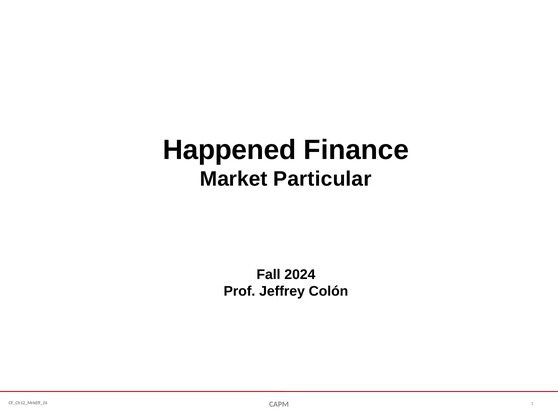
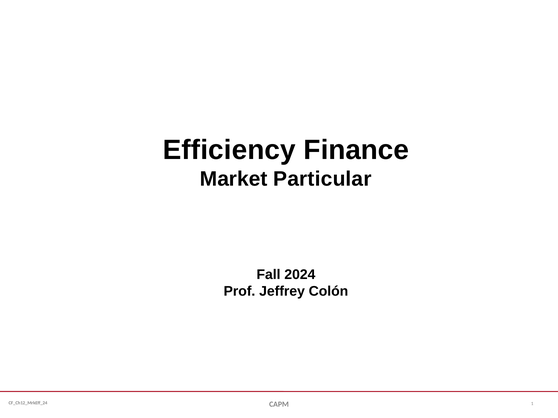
Happened: Happened -> Efficiency (229, 150)
